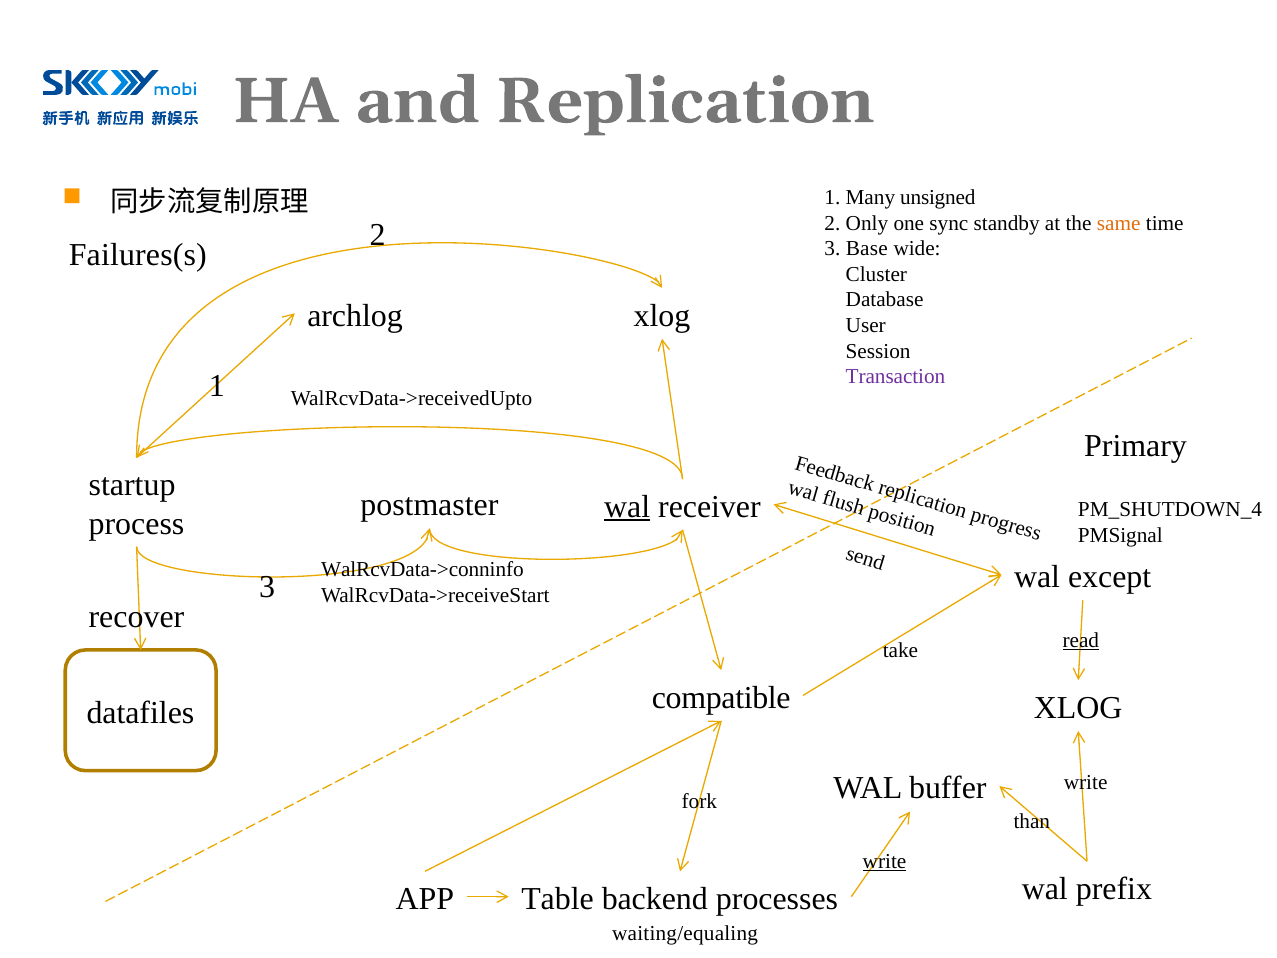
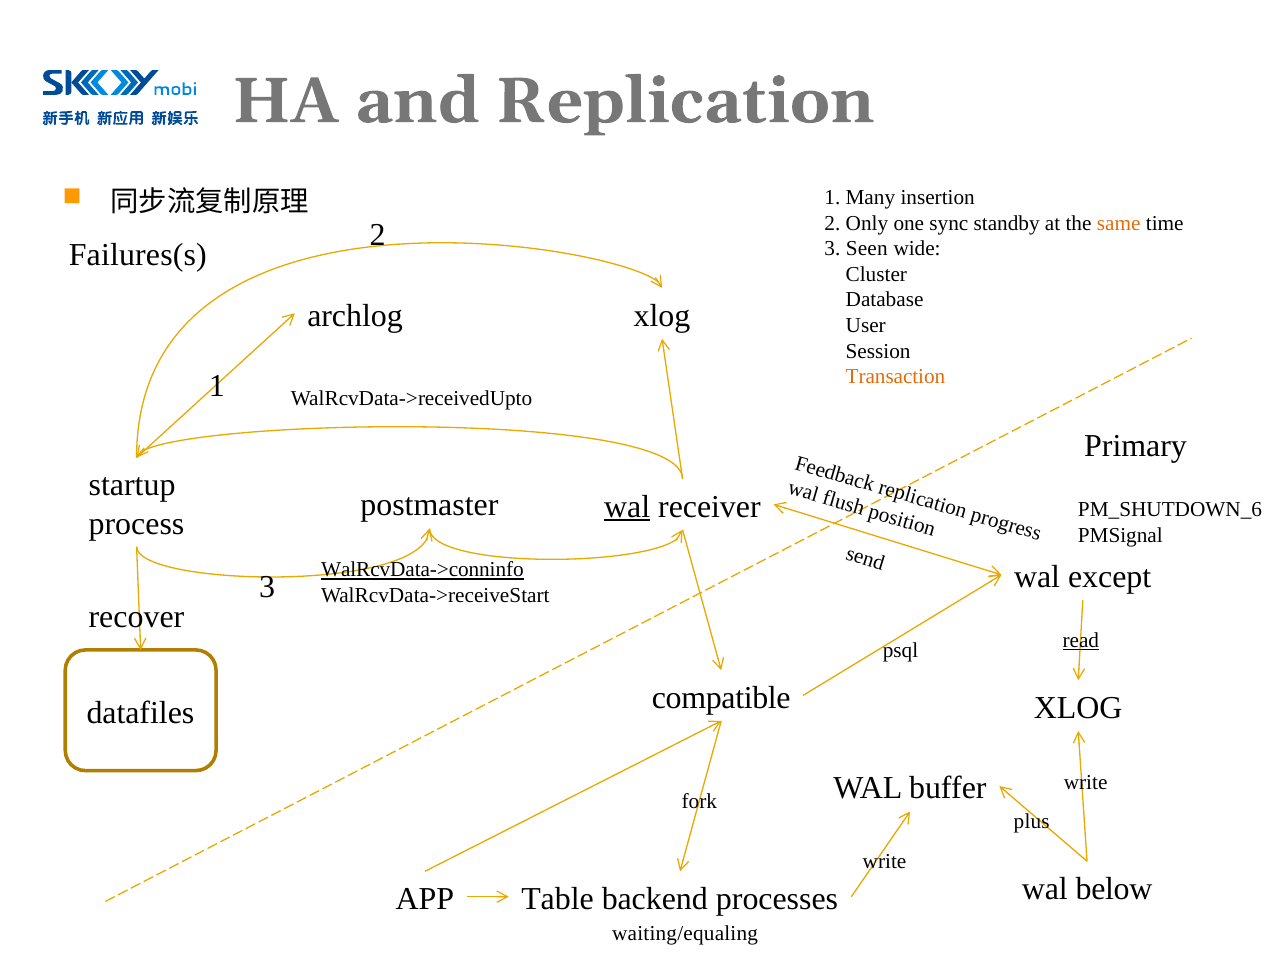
unsigned: unsigned -> insertion (938, 198)
Base: Base -> Seen (867, 249)
Transaction colour: purple -> orange (895, 376)
PM_SHUTDOWN_4: PM_SHUTDOWN_4 -> PM_SHUTDOWN_6 (1170, 509)
WalRcvData->conninfo underline: none -> present (422, 570)
take: take -> psql (901, 650)
than: than -> plus (1032, 821)
write underline: present -> none (885, 861)
prefix: prefix -> below (1114, 889)
